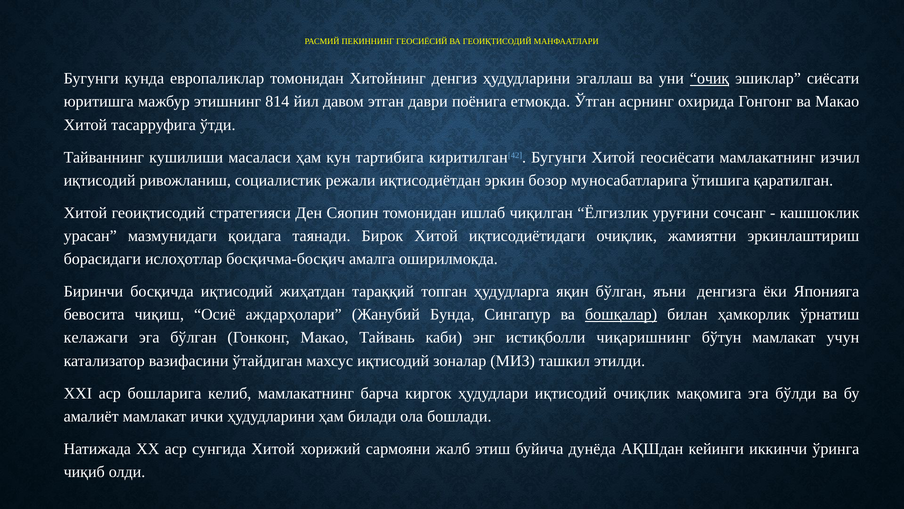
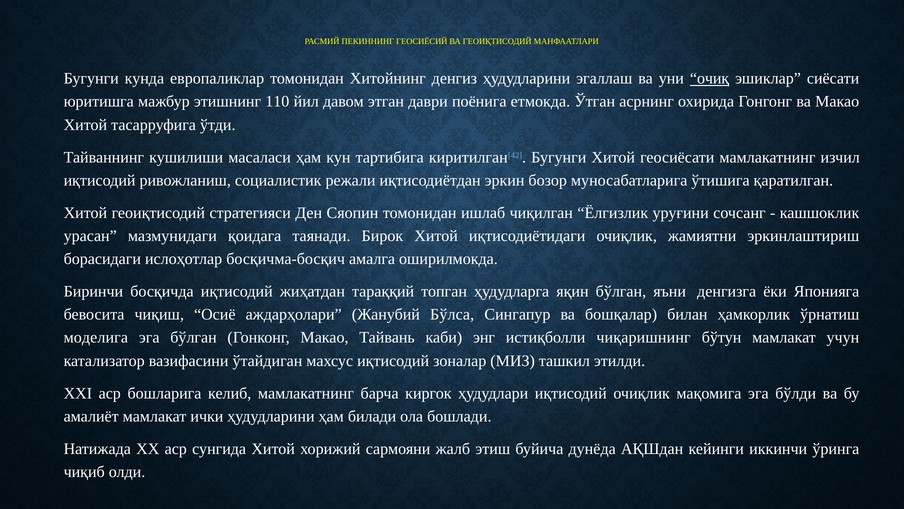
814: 814 -> 110 (277, 102)
Бунда: Бунда -> Бўлса (452, 314)
бошқалар underline: present -> none (621, 314)
келажаги: келажаги -> моделига (96, 337)
